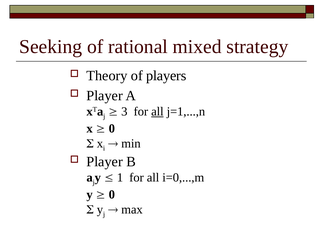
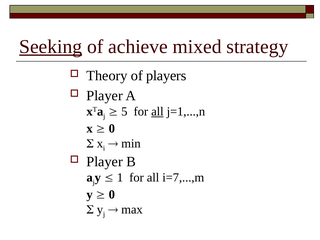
Seeking underline: none -> present (51, 47)
rational: rational -> achieve (138, 47)
3: 3 -> 5 (124, 111)
i=0,...,m: i=0,...,m -> i=7,...,m (183, 177)
